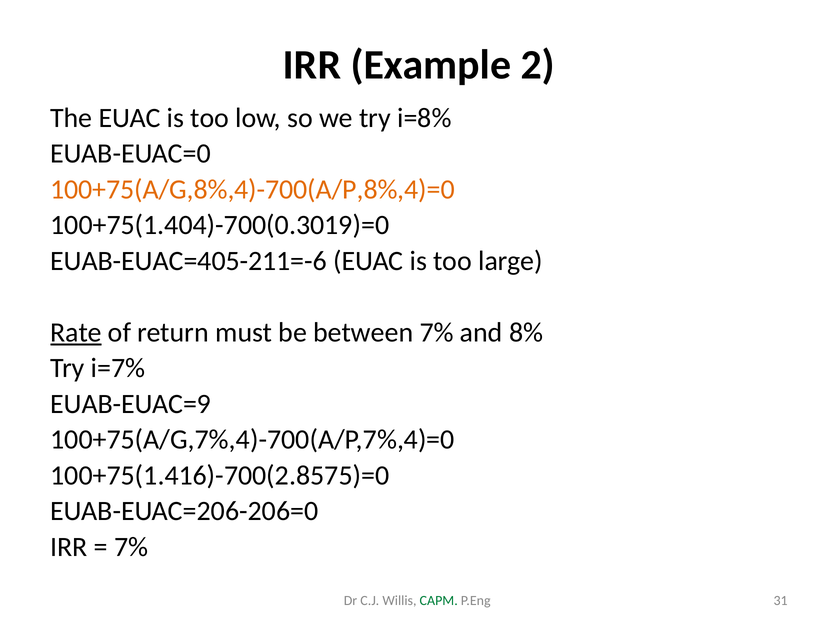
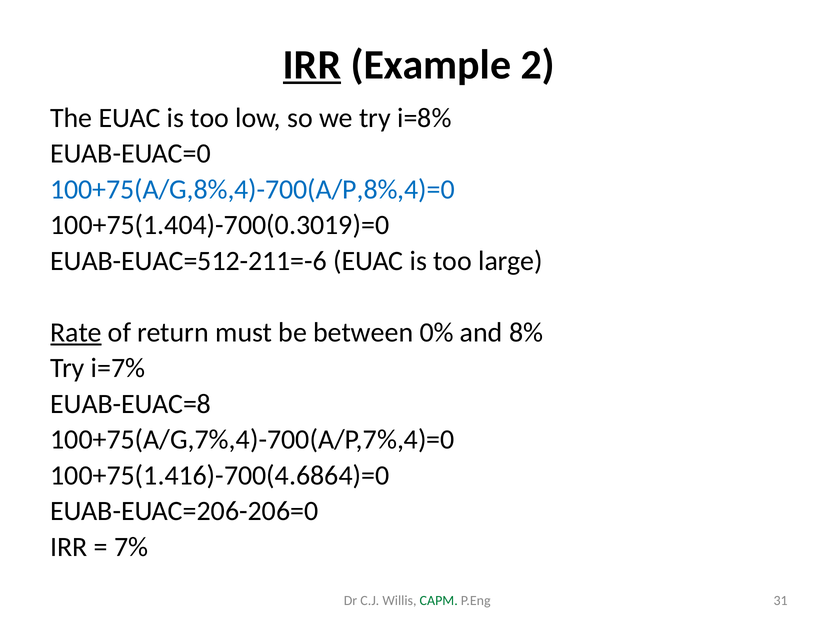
IRR underline: none -> present (312, 65)
100+75(A/G,8%,4)-700(A/P,8%,4)=0 colour: orange -> blue (252, 189)
EUAB-EUAC=405-211=-6: EUAB-EUAC=405-211=-6 -> EUAB-EUAC=512-211=-6 (189, 261)
between 7%: 7% -> 0% (437, 332)
EUAB-EUAC=9: EUAB-EUAC=9 -> EUAB-EUAC=8 (131, 404)
100+75(1.416)-700(2.8575)=0: 100+75(1.416)-700(2.8575)=0 -> 100+75(1.416)-700(4.6864)=0 (220, 475)
